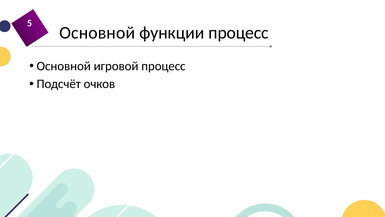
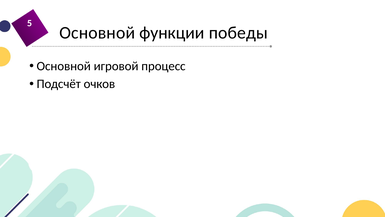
функции процесс: процесс -> победы (238, 33)
